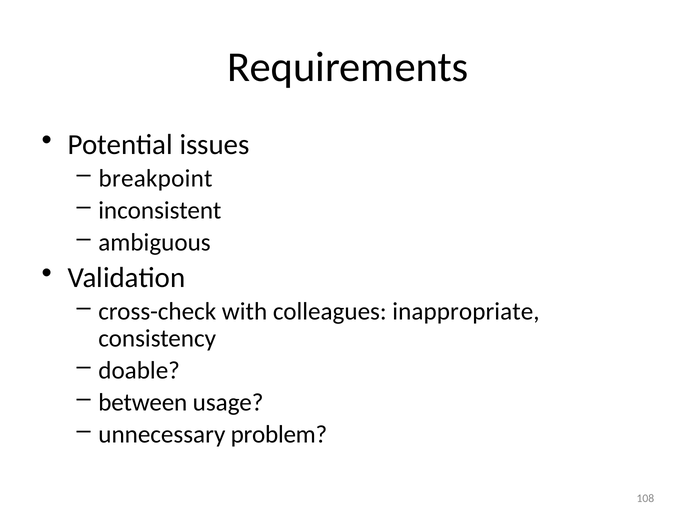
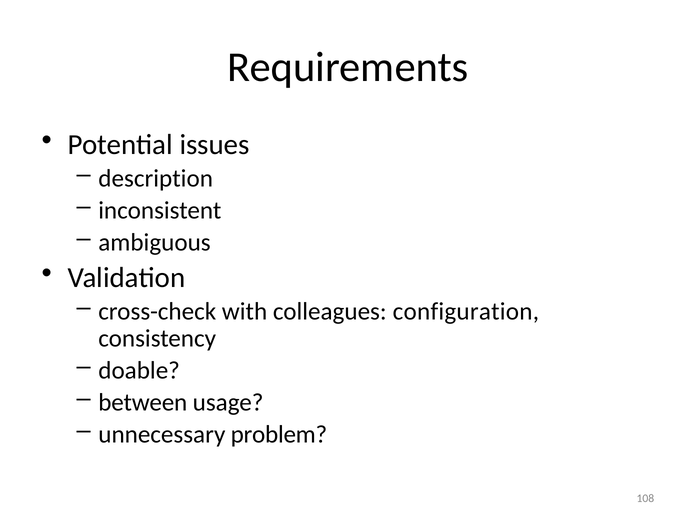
breakpoint: breakpoint -> description (156, 178)
inappropriate: inappropriate -> configuration (466, 311)
